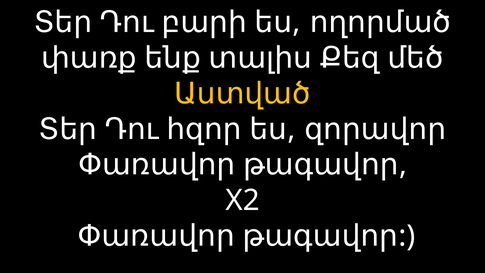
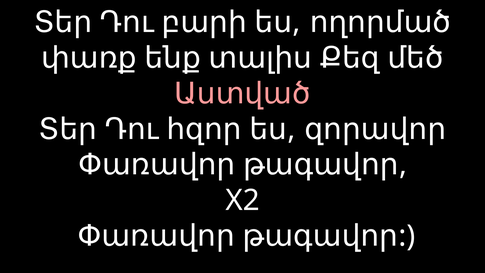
Աստված colour: yellow -> pink (242, 94)
